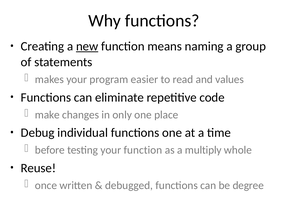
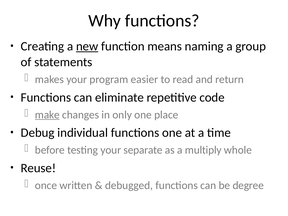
values: values -> return (230, 79)
make underline: none -> present (47, 115)
your function: function -> separate (143, 150)
